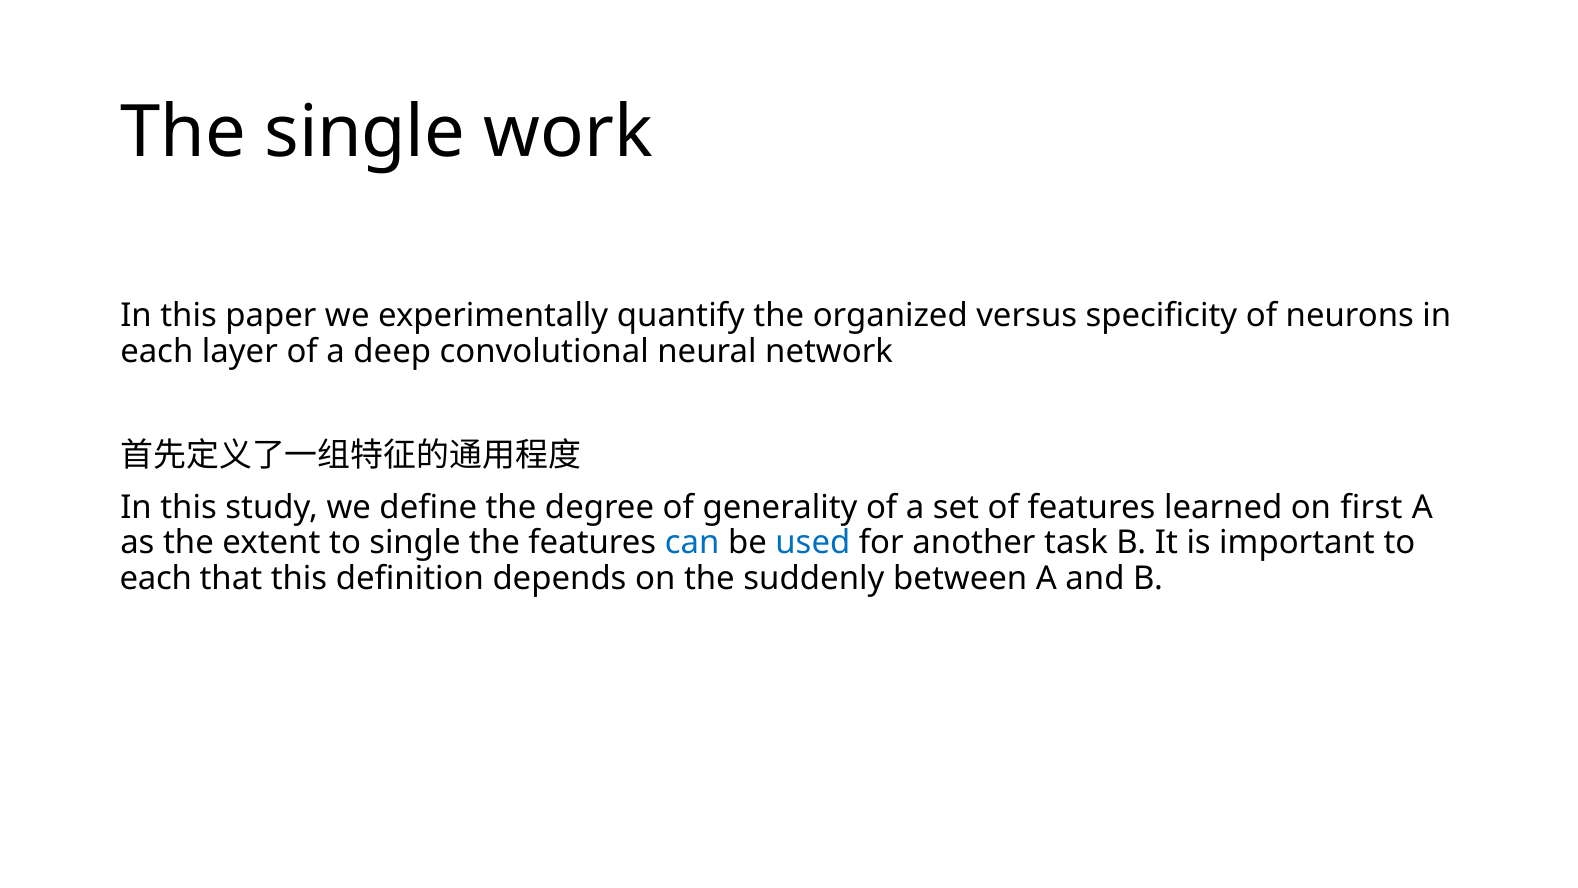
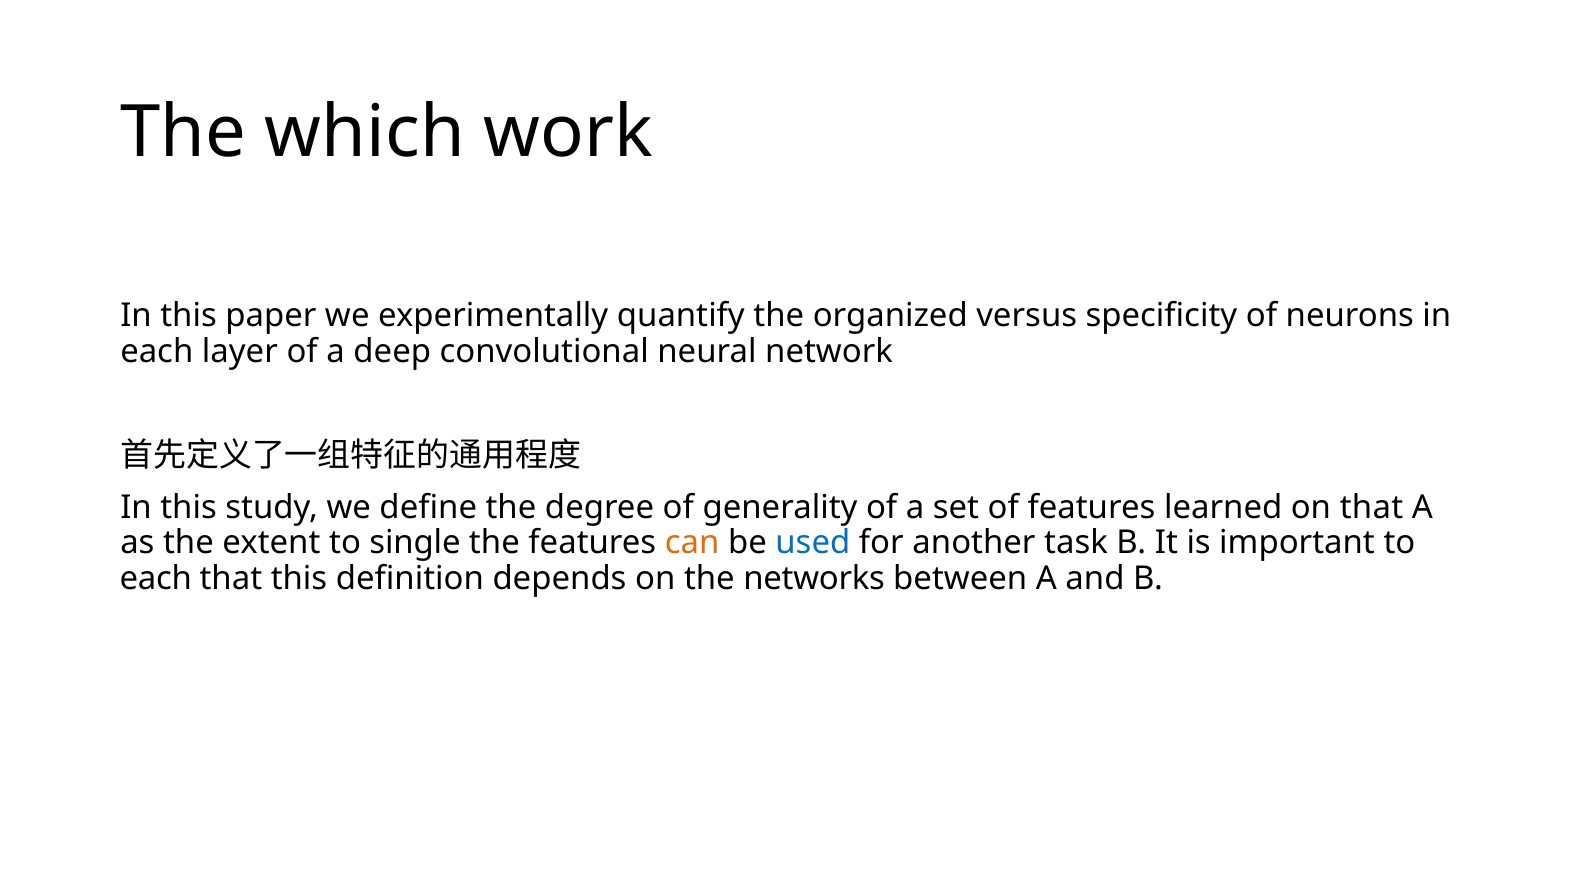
The single: single -> which (365, 133)
on first: first -> that (1371, 507)
can colour: blue -> orange (692, 543)
suddenly: suddenly -> networks (814, 578)
